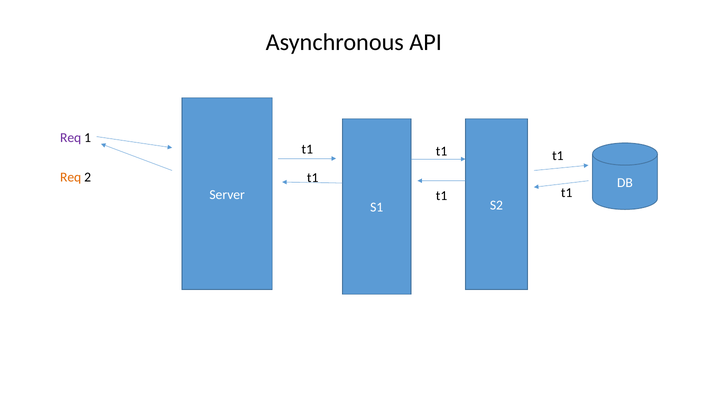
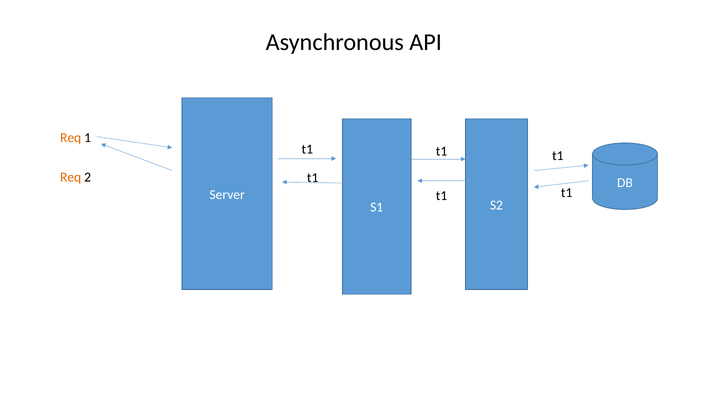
Req colour: purple -> orange (71, 138)
